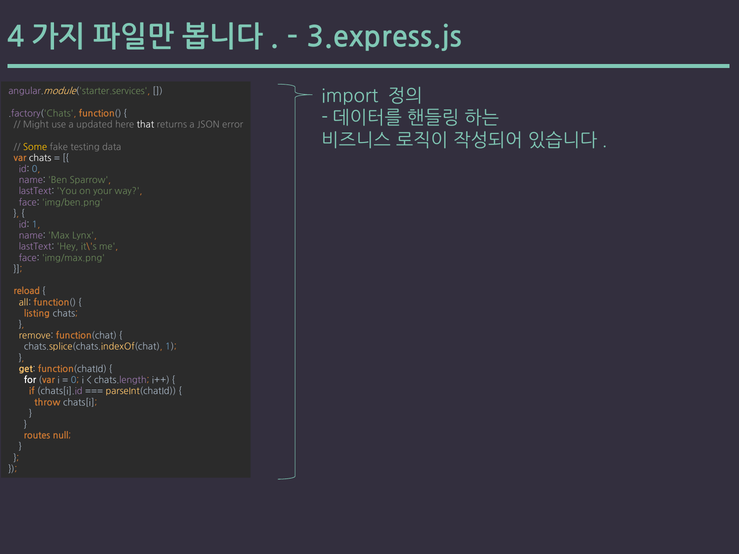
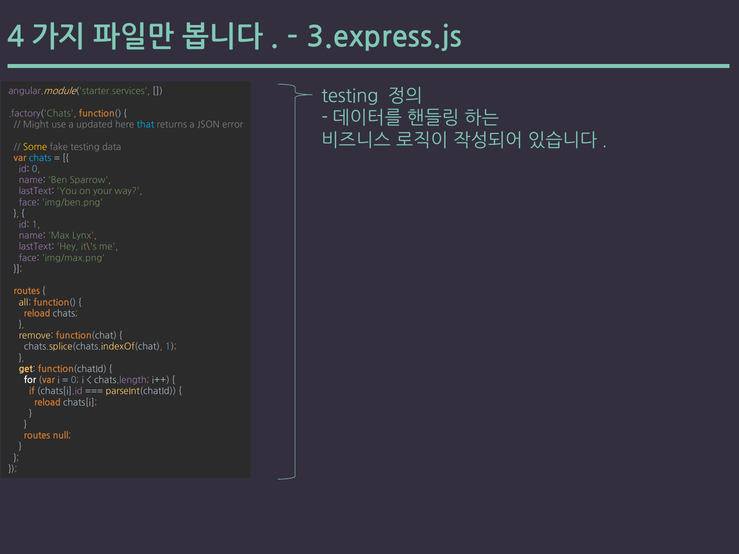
import: import -> testing (350, 96)
that colour: white -> light blue (145, 125)
chats colour: white -> light blue (40, 158)
reload: reload -> routes (27, 291)
listing: listing -> reload (37, 314)
throw: throw -> reload (47, 403)
